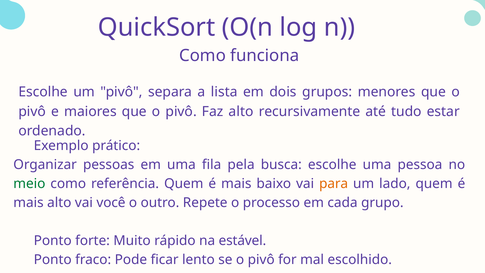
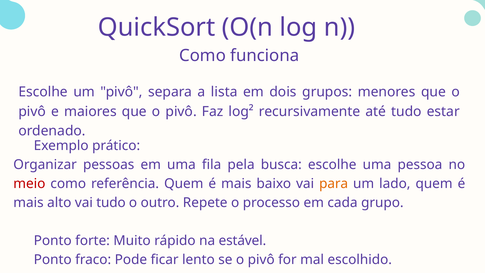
Faz alto: alto -> log² (241, 111)
meio colour: green -> red (29, 183)
vai você: você -> tudo (111, 202)
